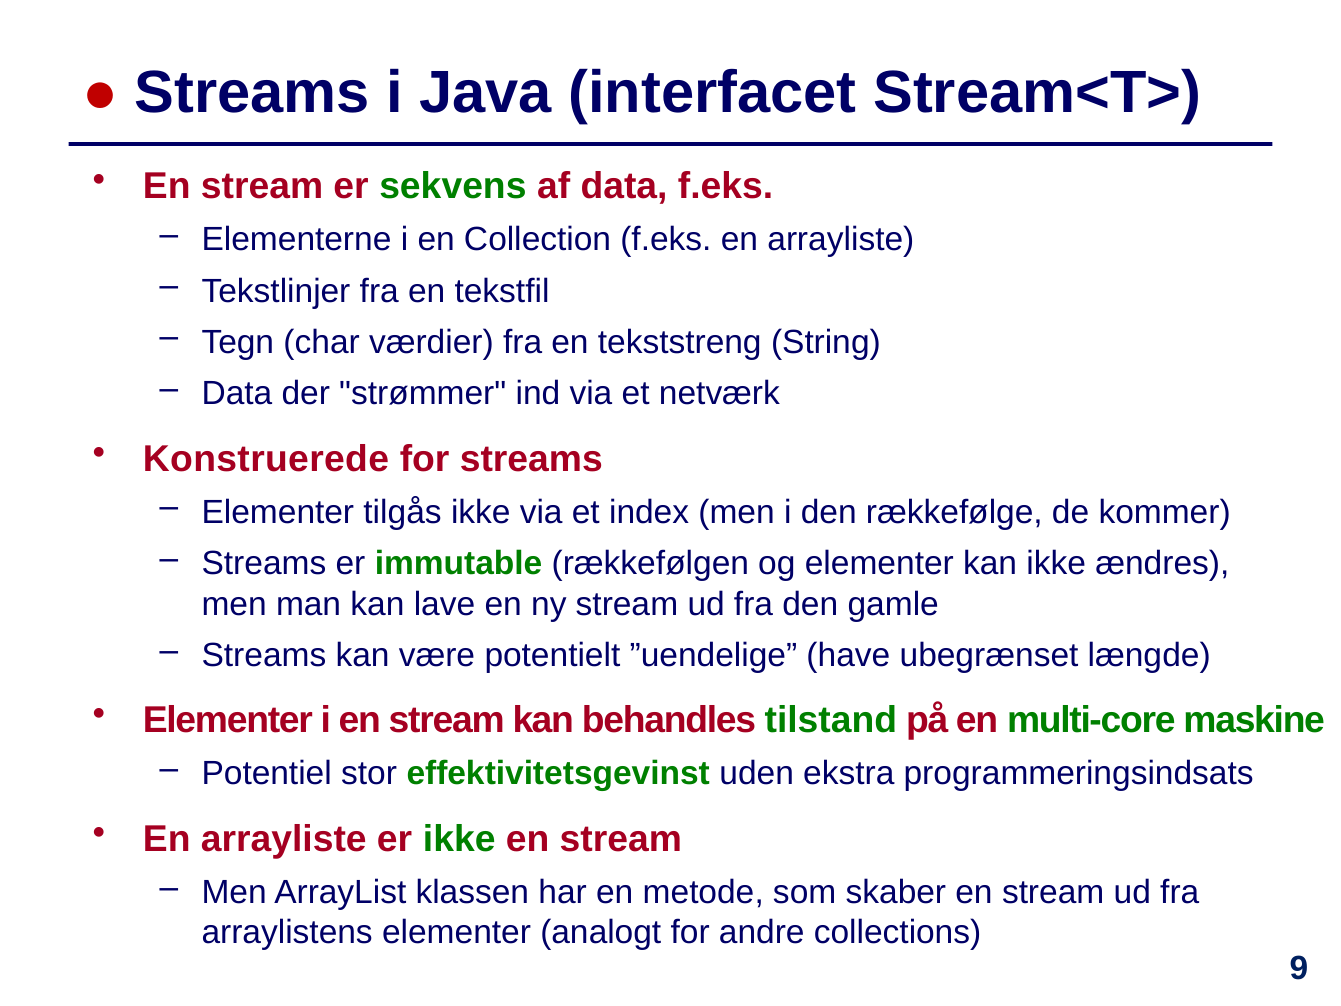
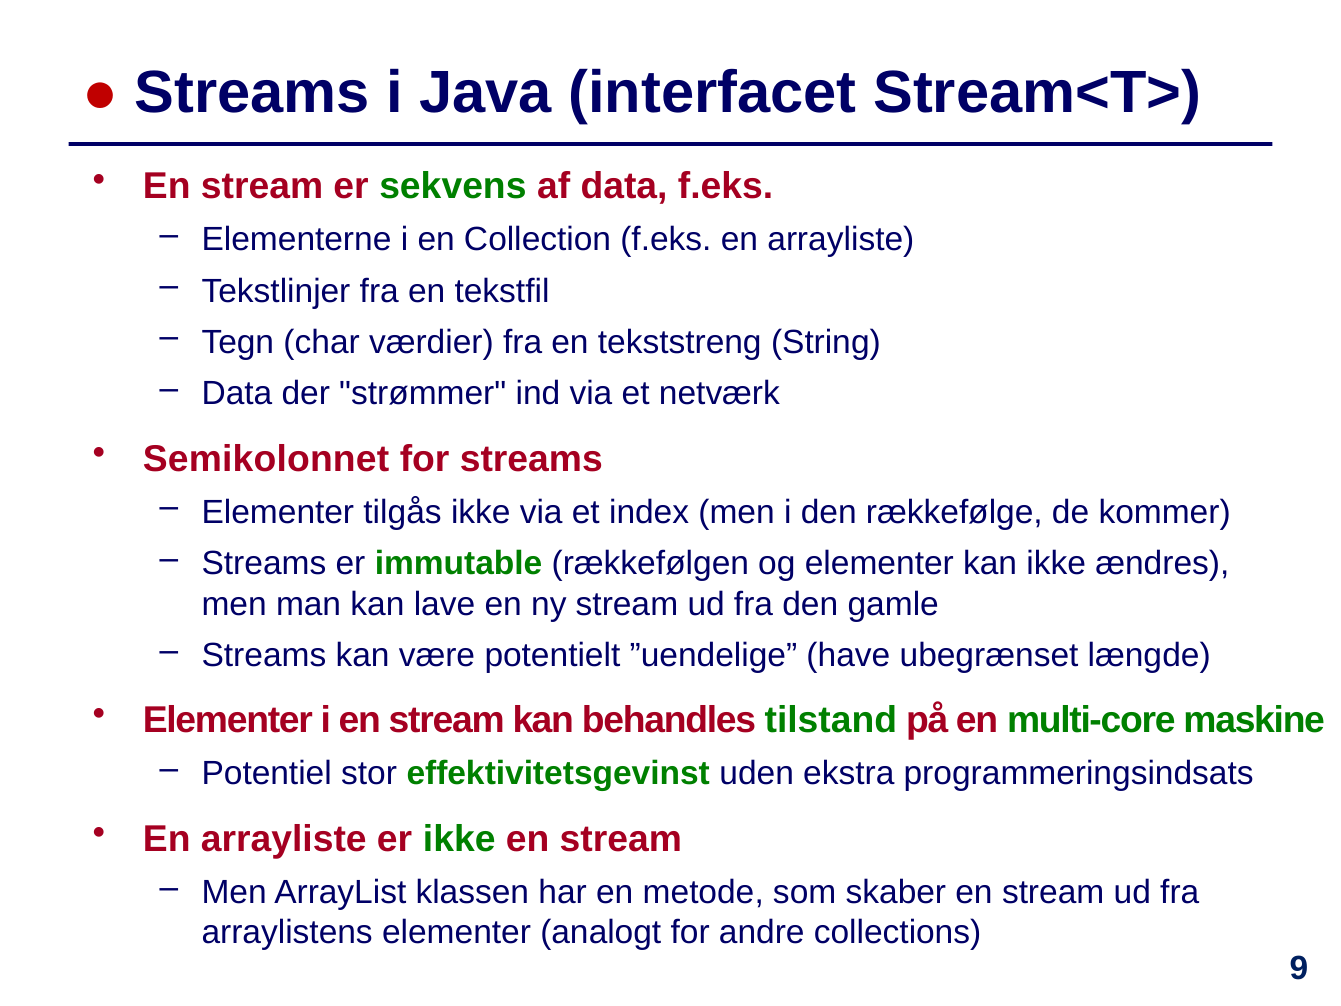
Konstruerede: Konstruerede -> Semikolonnet (266, 459)
